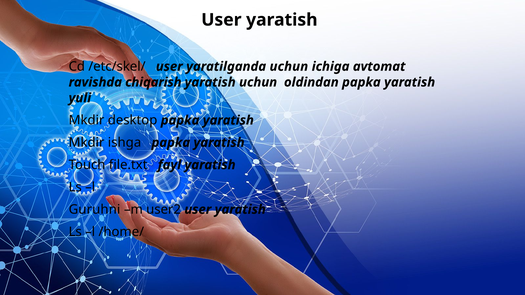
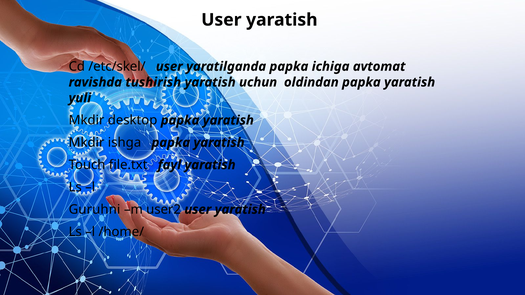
yaratilganda uchun: uchun -> papka (289, 67)
chiqarish: chiqarish -> tushirish (153, 82)
